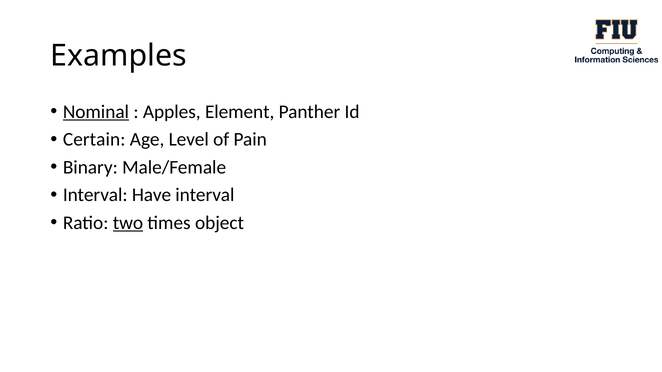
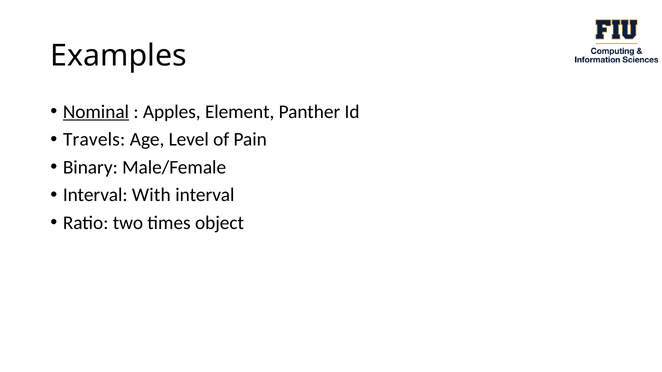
Certain: Certain -> Travels (94, 140)
Have: Have -> With (151, 195)
two underline: present -> none (128, 223)
